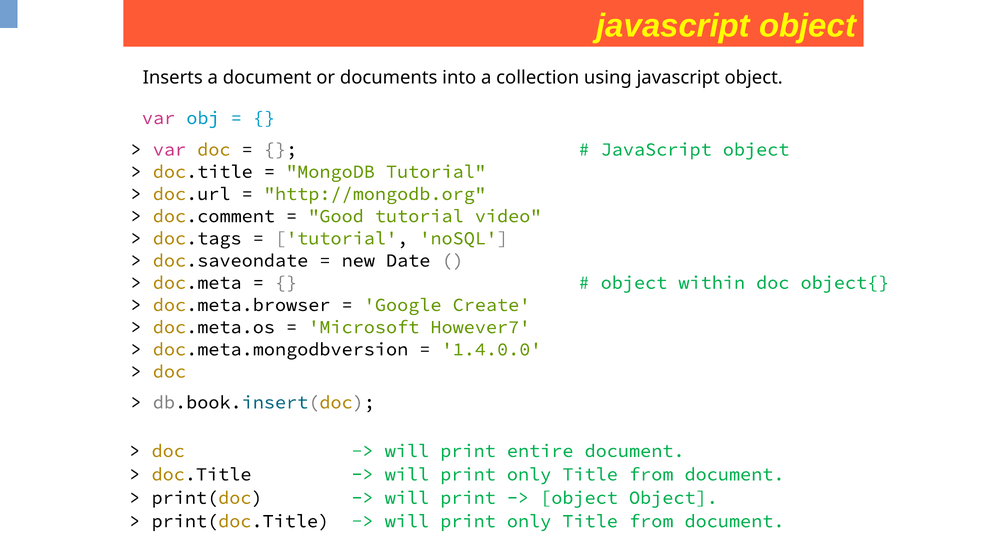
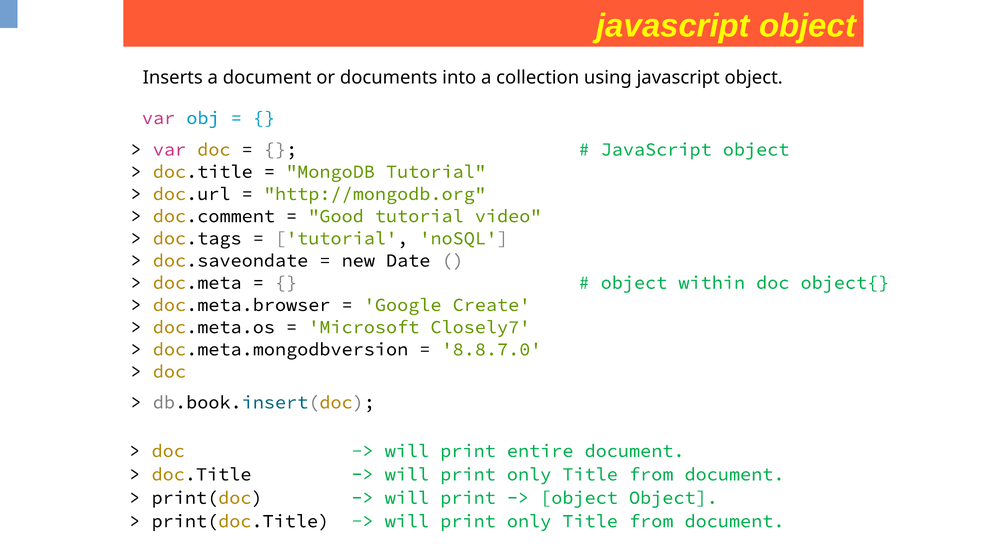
However7: However7 -> Closely7 (480, 327)
1.4.0.0: 1.4.0.0 -> 8.8.7.0 (491, 349)
